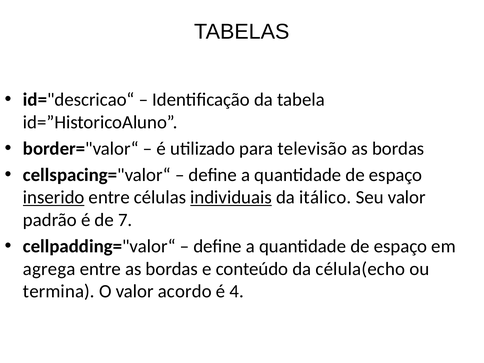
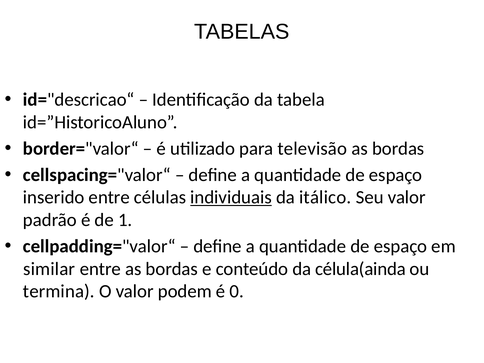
inserido underline: present -> none (54, 197)
7: 7 -> 1 (125, 220)
agrega: agrega -> similar (49, 269)
célula(echo: célula(echo -> célula(ainda (361, 269)
acordo: acordo -> podem (185, 291)
4: 4 -> 0 (237, 291)
